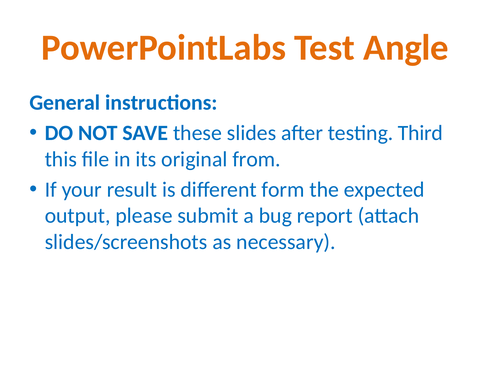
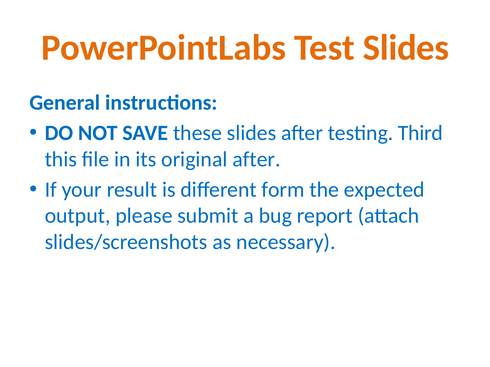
Test Angle: Angle -> Slides (406, 48)
original from: from -> after (256, 159)
